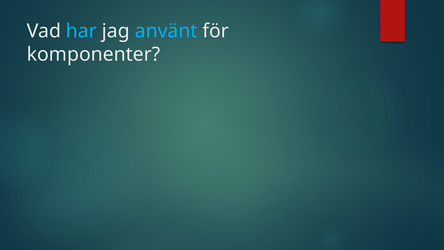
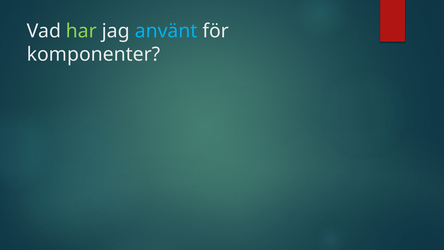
har colour: light blue -> light green (81, 31)
